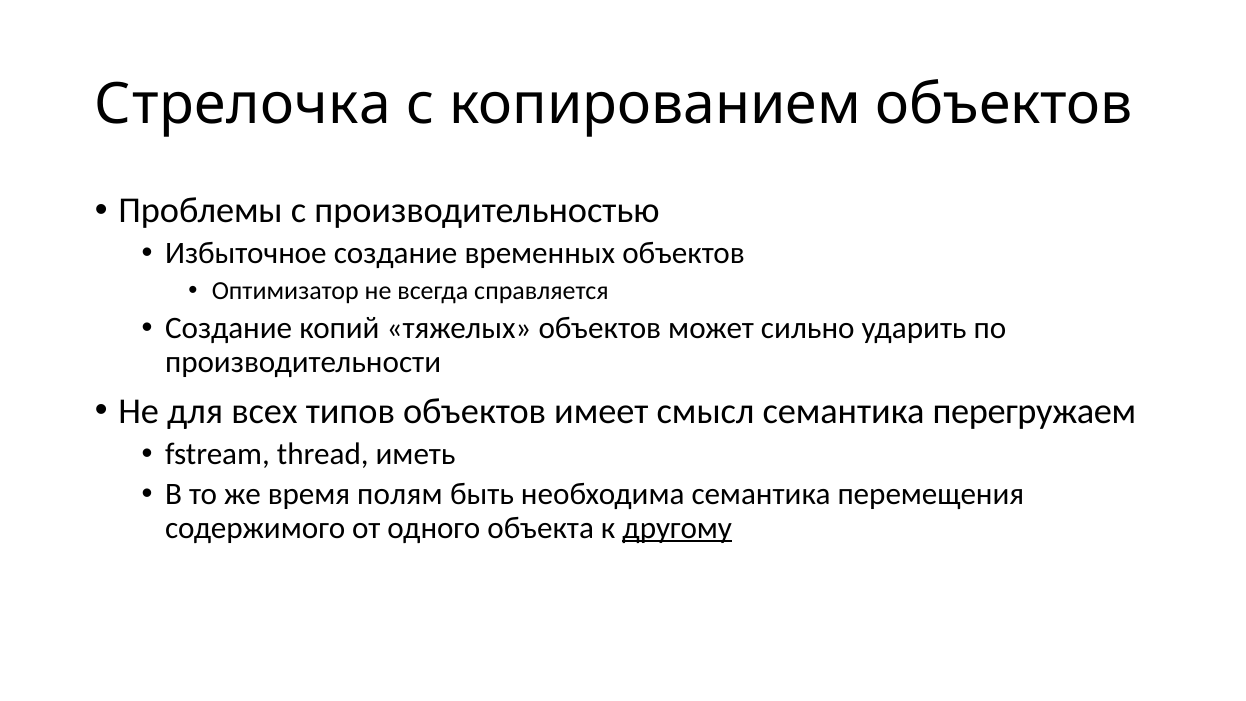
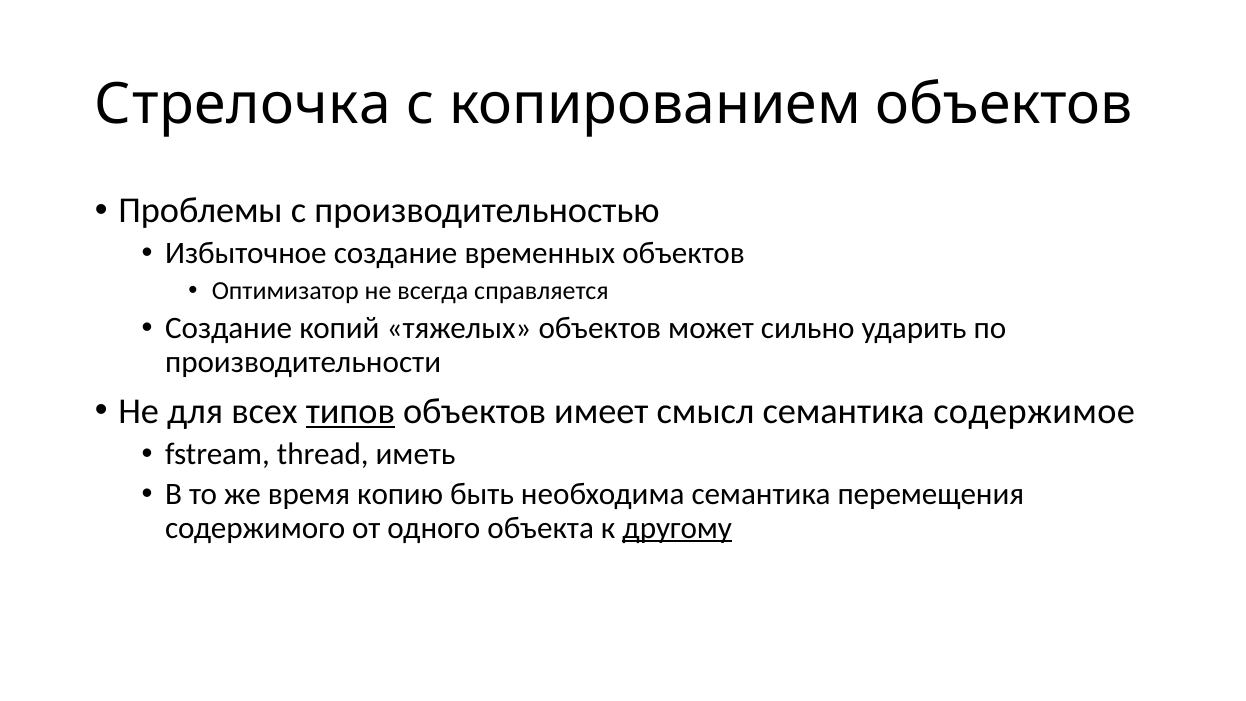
типов underline: none -> present (350, 411)
перегружаем: перегружаем -> содержимое (1034, 411)
полям: полям -> копию (400, 494)
